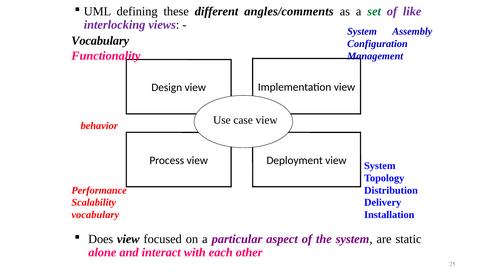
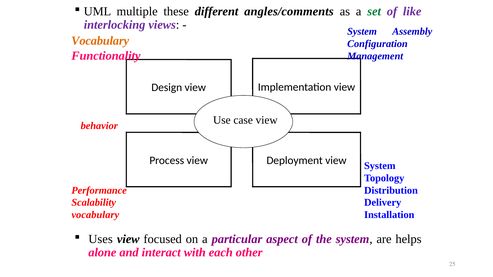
defining: defining -> multiple (137, 12)
Vocabulary colour: black -> orange (100, 41)
Does: Does -> Uses (101, 239)
static: static -> helps (409, 239)
